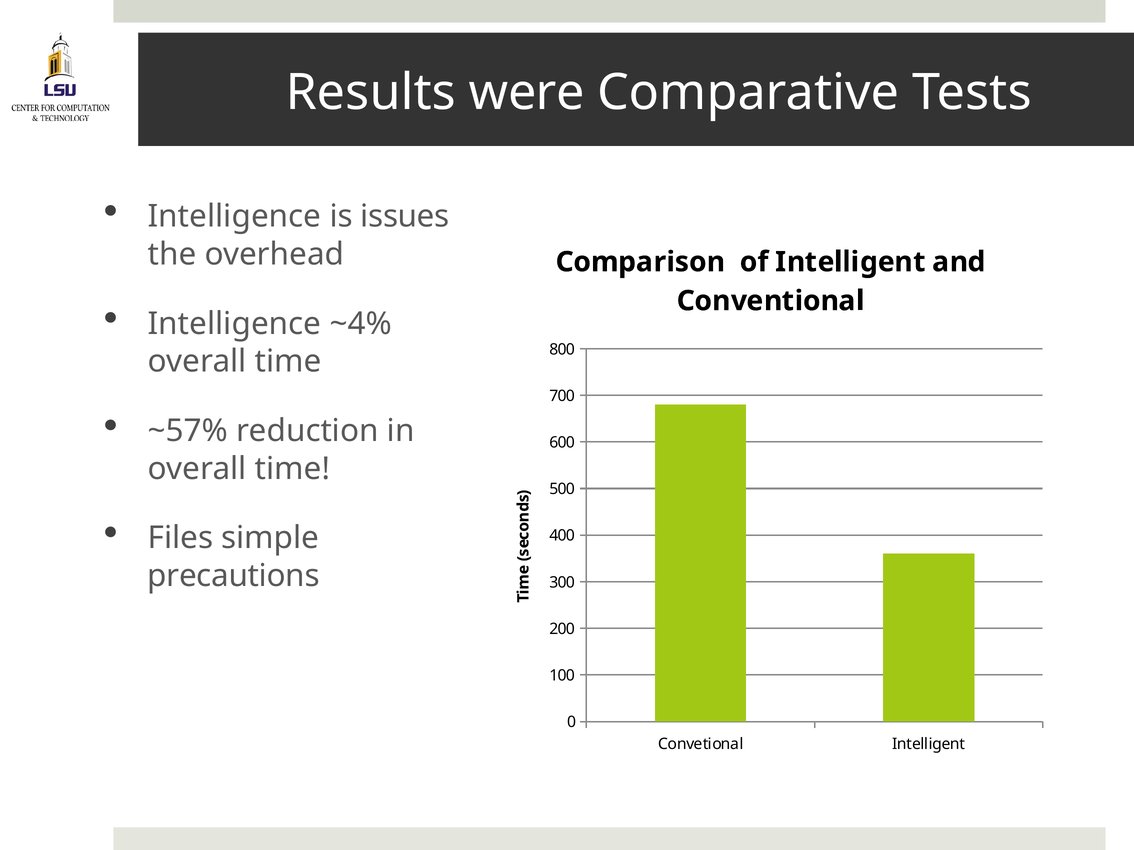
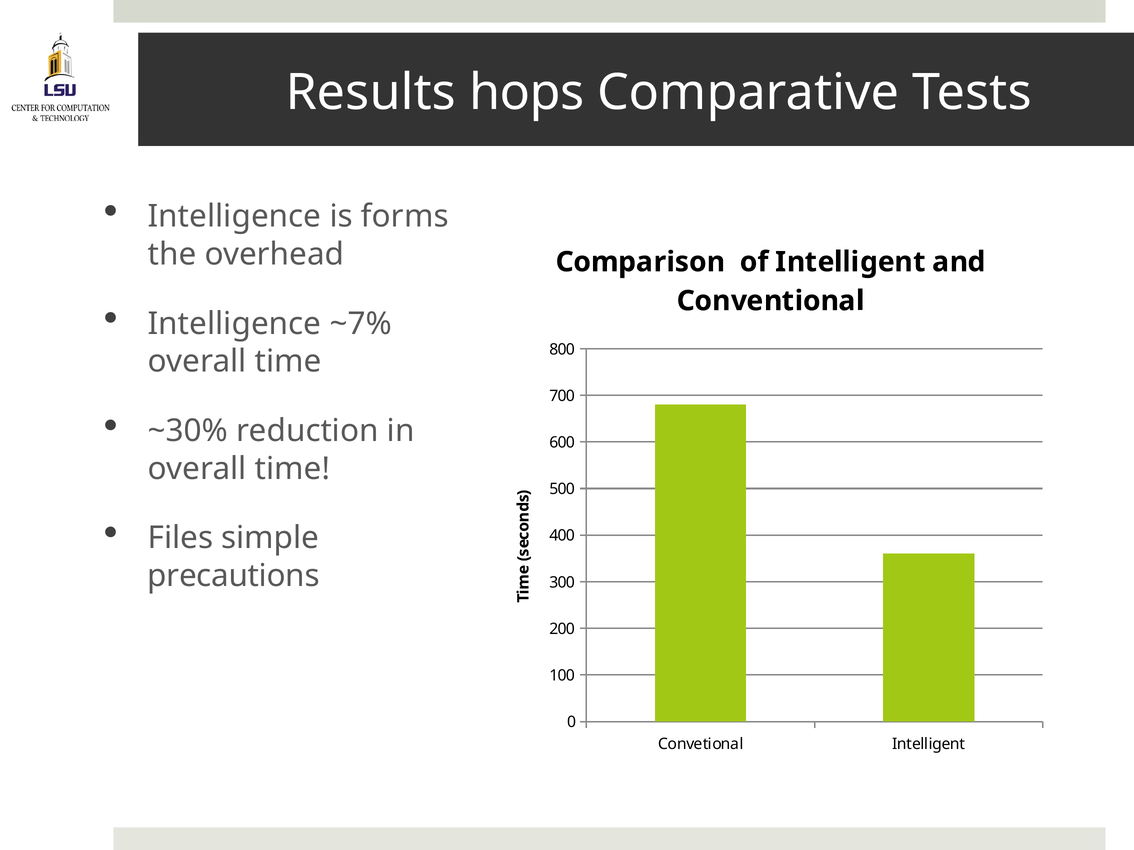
were: were -> hops (527, 93)
issues: issues -> forms (405, 217)
~4%: ~4% -> ~7% (361, 324)
~57%: ~57% -> ~30% (188, 431)
